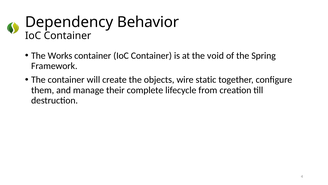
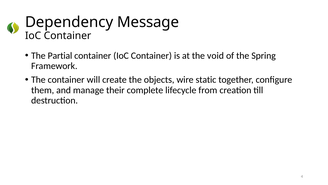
Behavior: Behavior -> Message (148, 22)
Works: Works -> Partial (60, 55)
